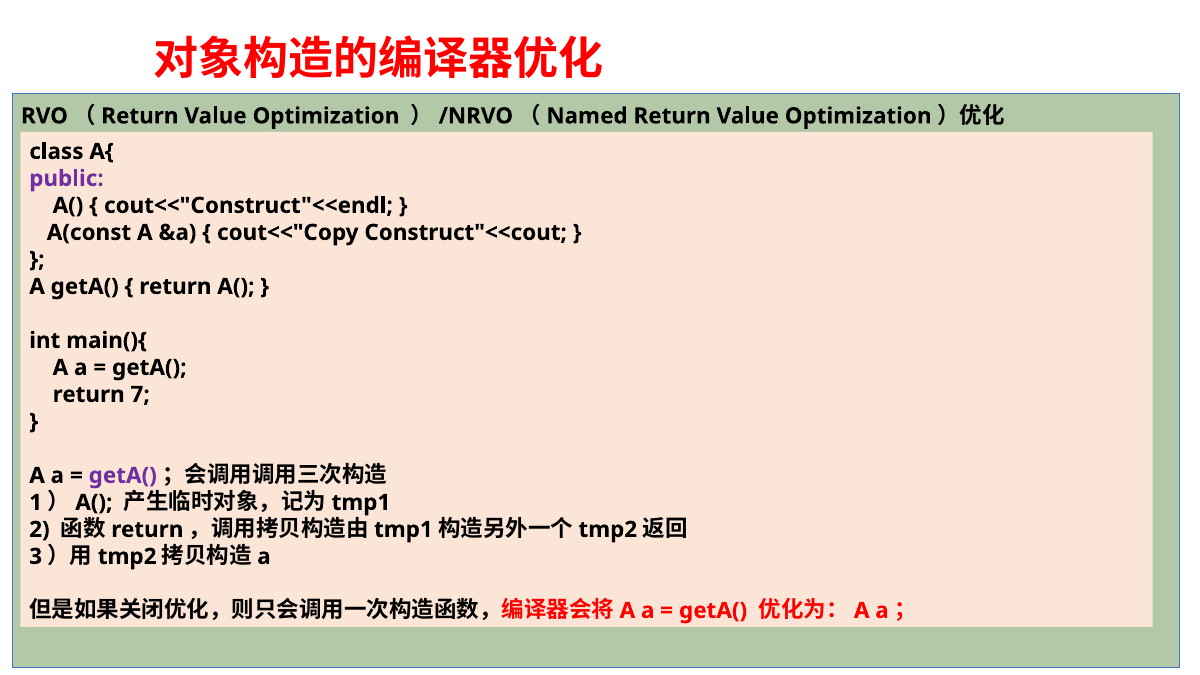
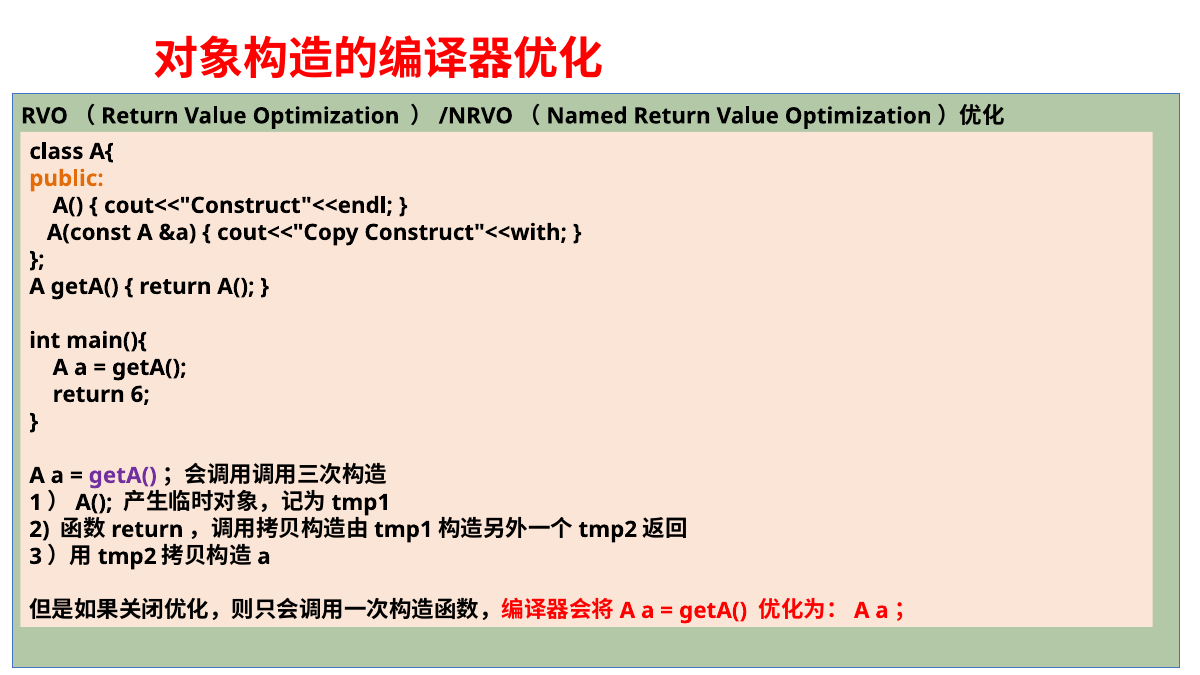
public colour: purple -> orange (66, 178)
Construct"<<cout: Construct"<<cout -> Construct"<<with (466, 232)
7: 7 -> 6 (140, 394)
